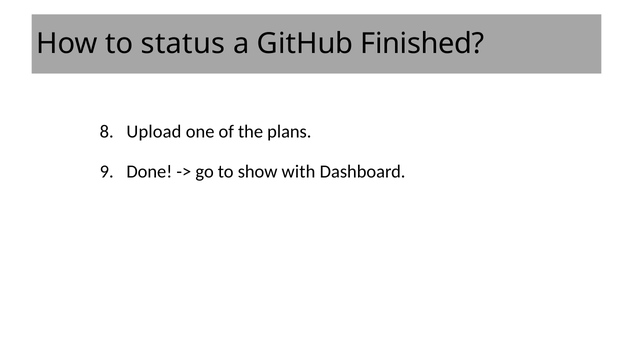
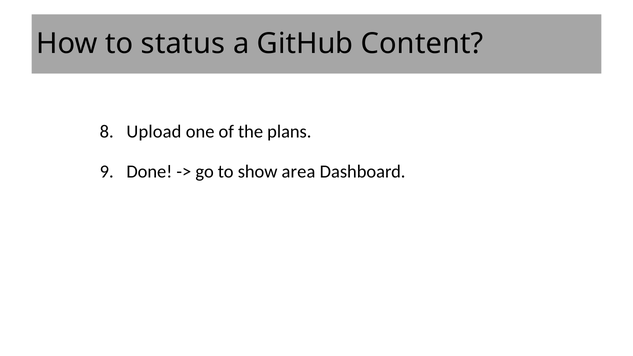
Finished: Finished -> Content (422, 44)
with: with -> area (298, 172)
